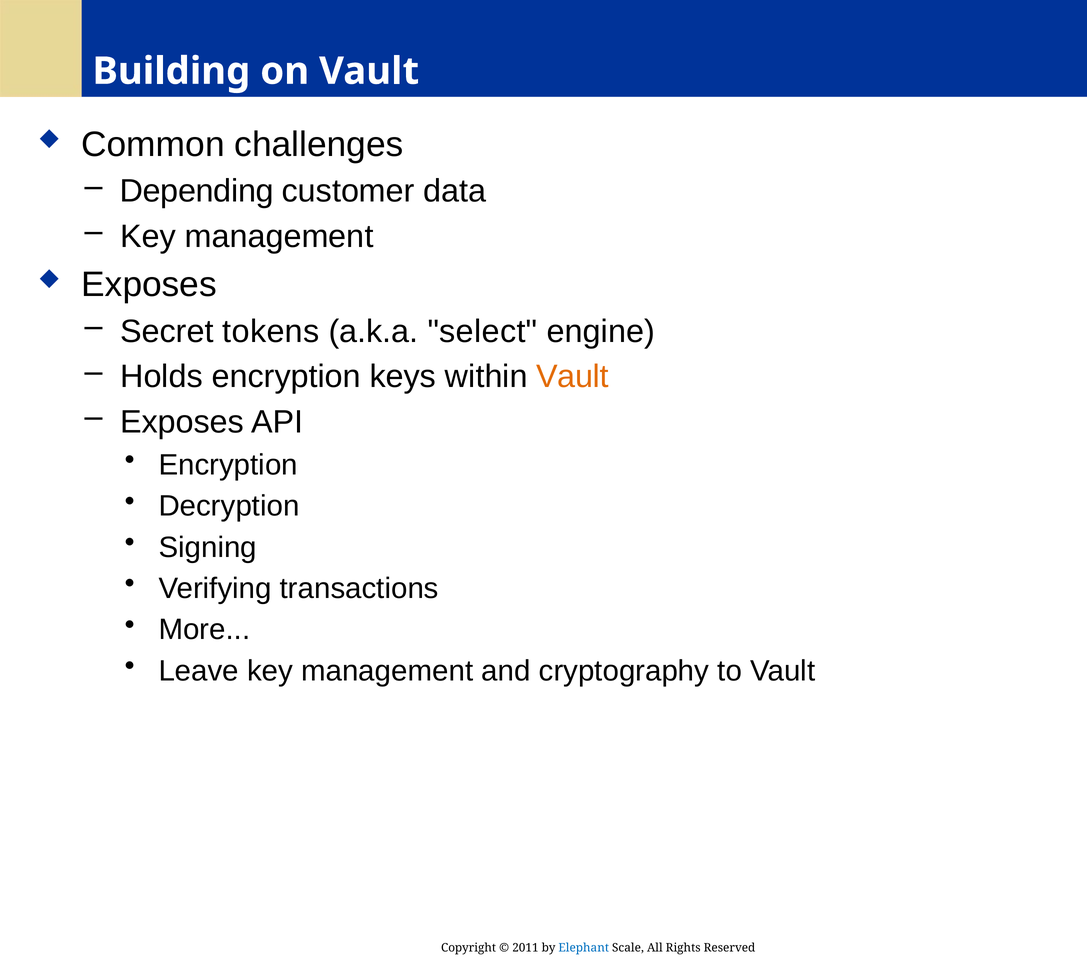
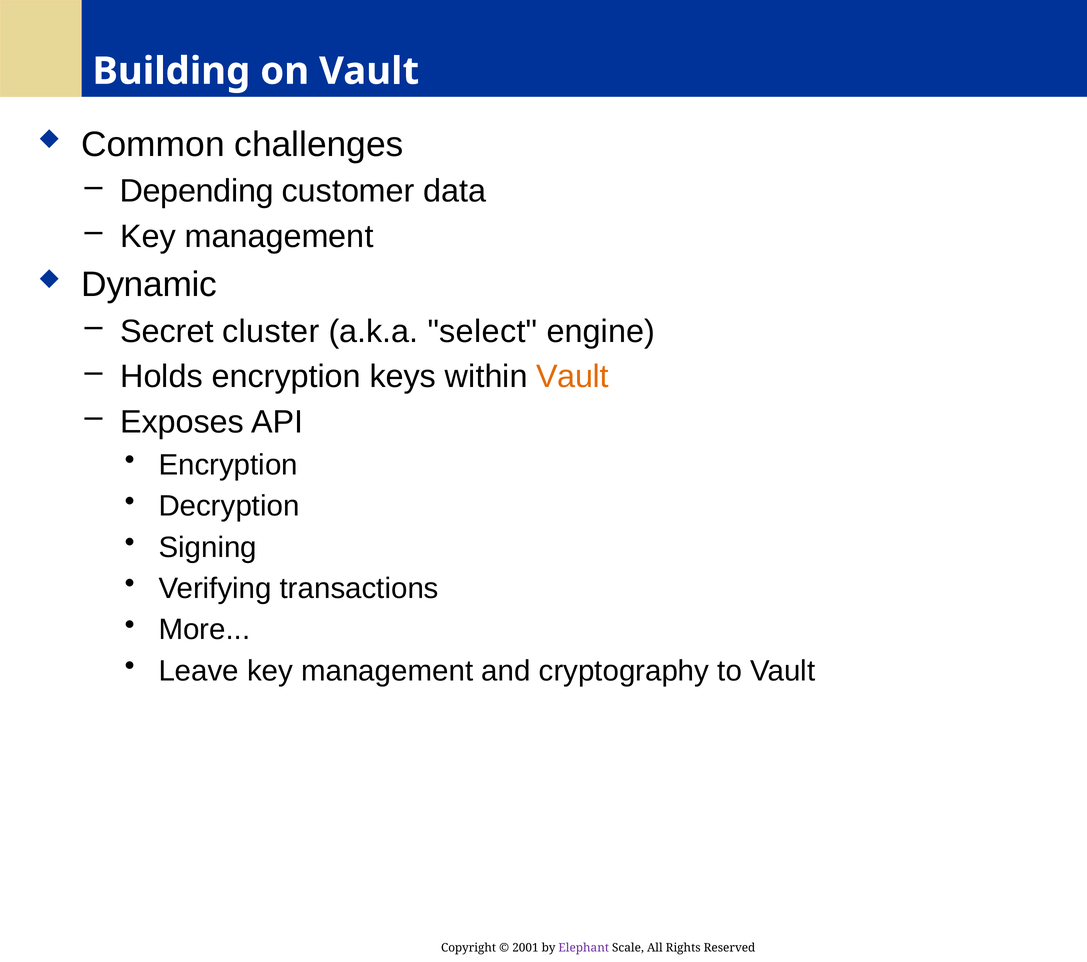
Exposes: Exposes -> Dynamic (149, 285)
tokens: tokens -> cluster (271, 332)
2011: 2011 -> 2001 (525, 948)
Elephant colour: blue -> purple (584, 948)
